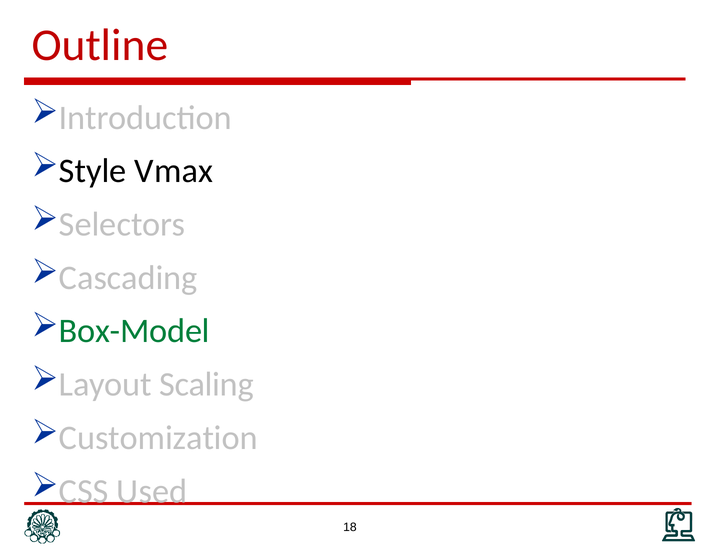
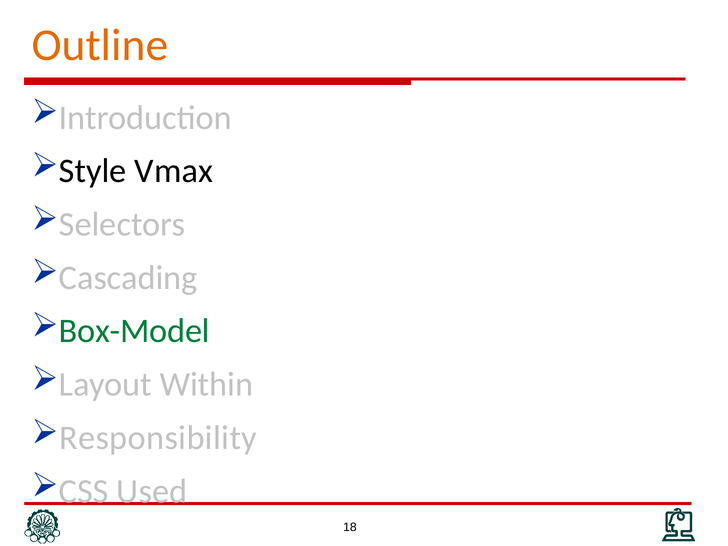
Outline colour: red -> orange (100, 45)
Scaling: Scaling -> Within (206, 385)
Customization: Customization -> Responsibility (158, 438)
